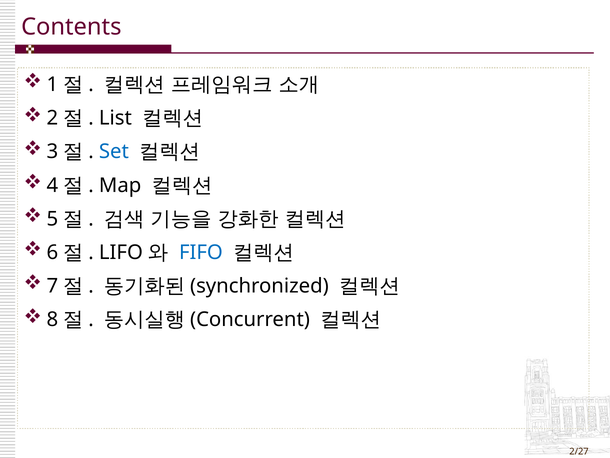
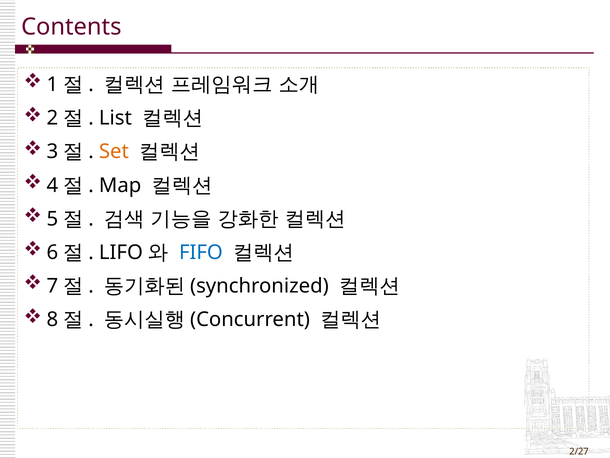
Set colour: blue -> orange (114, 152)
